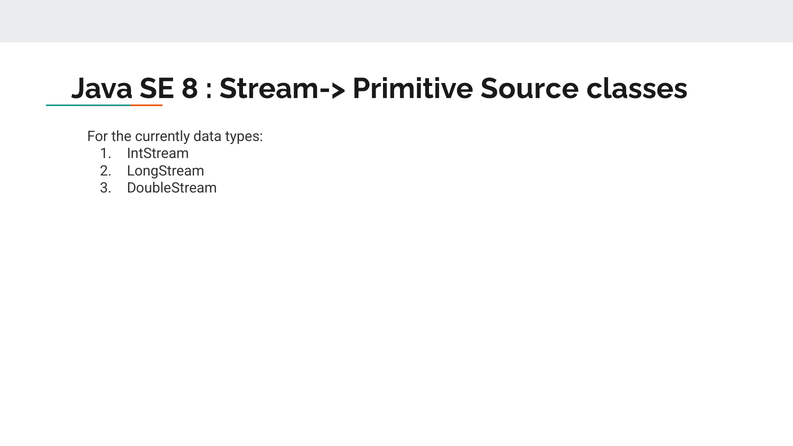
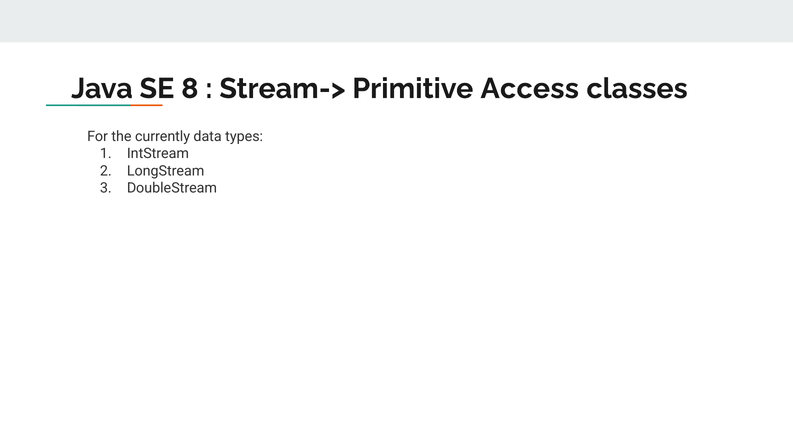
Source: Source -> Access (530, 89)
